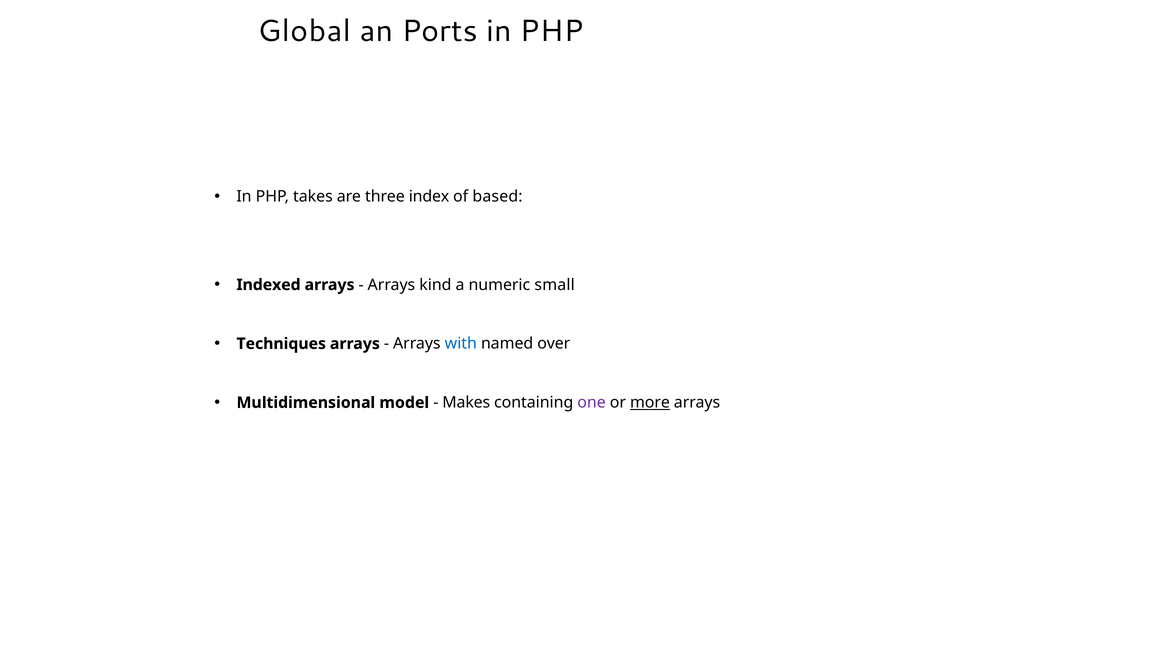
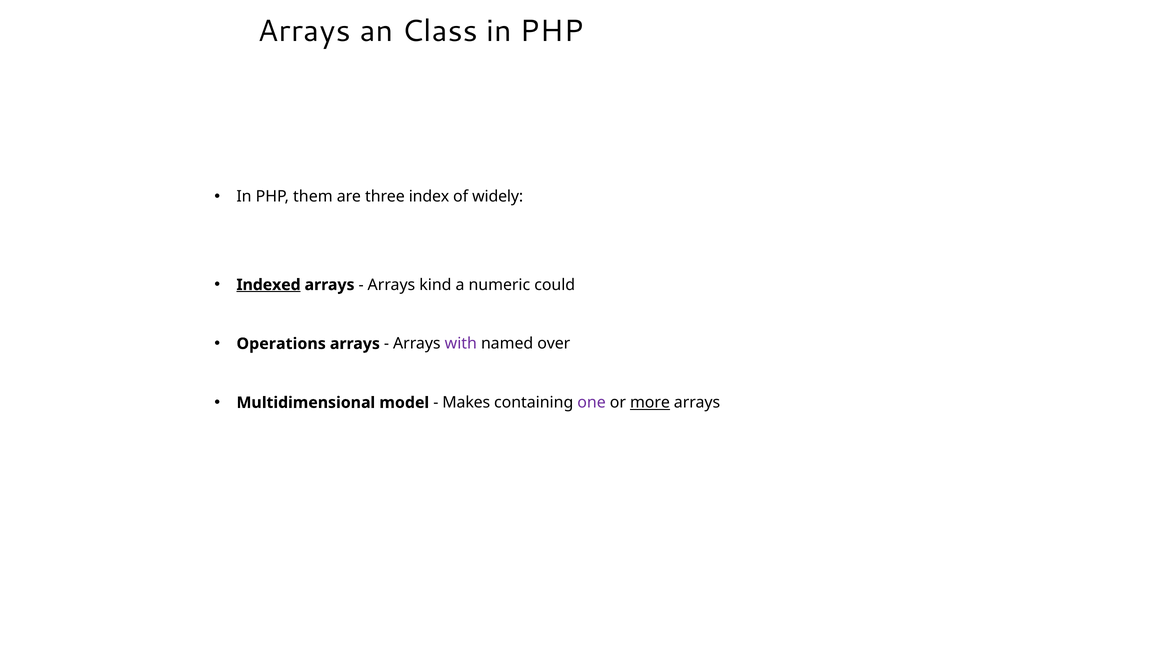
Global: Global -> Arrays (304, 31)
Ports: Ports -> Class (440, 31)
takes: takes -> them (313, 197)
based: based -> widely (498, 197)
Indexed underline: none -> present (269, 285)
small: small -> could (555, 285)
Techniques: Techniques -> Operations (281, 344)
with colour: blue -> purple (461, 344)
